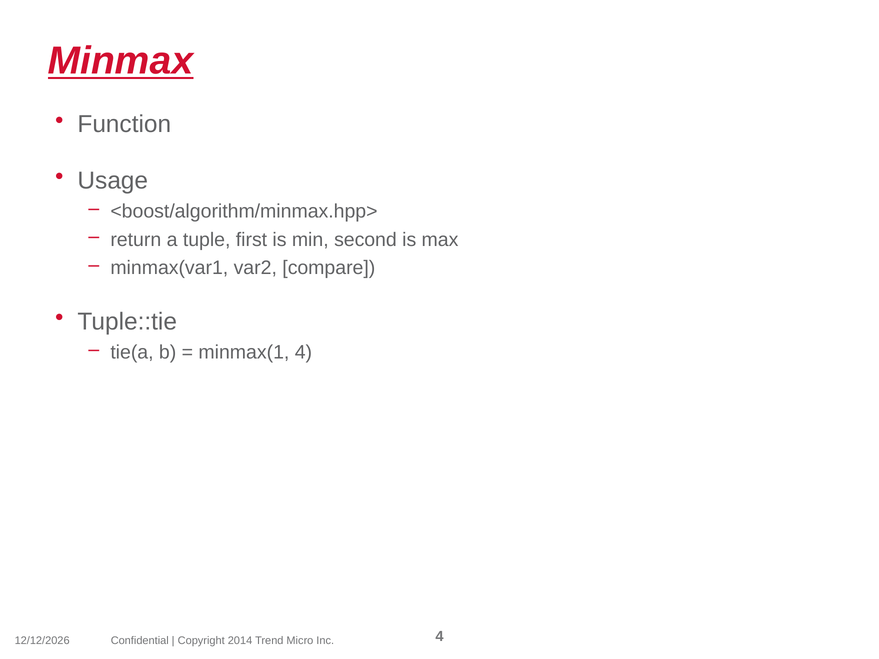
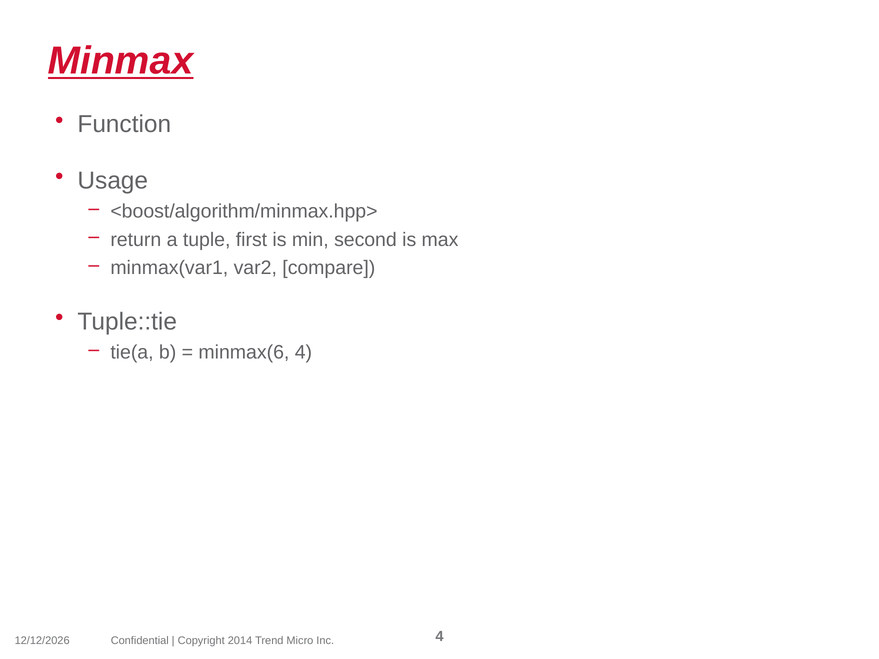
minmax(1: minmax(1 -> minmax(6 (244, 353)
